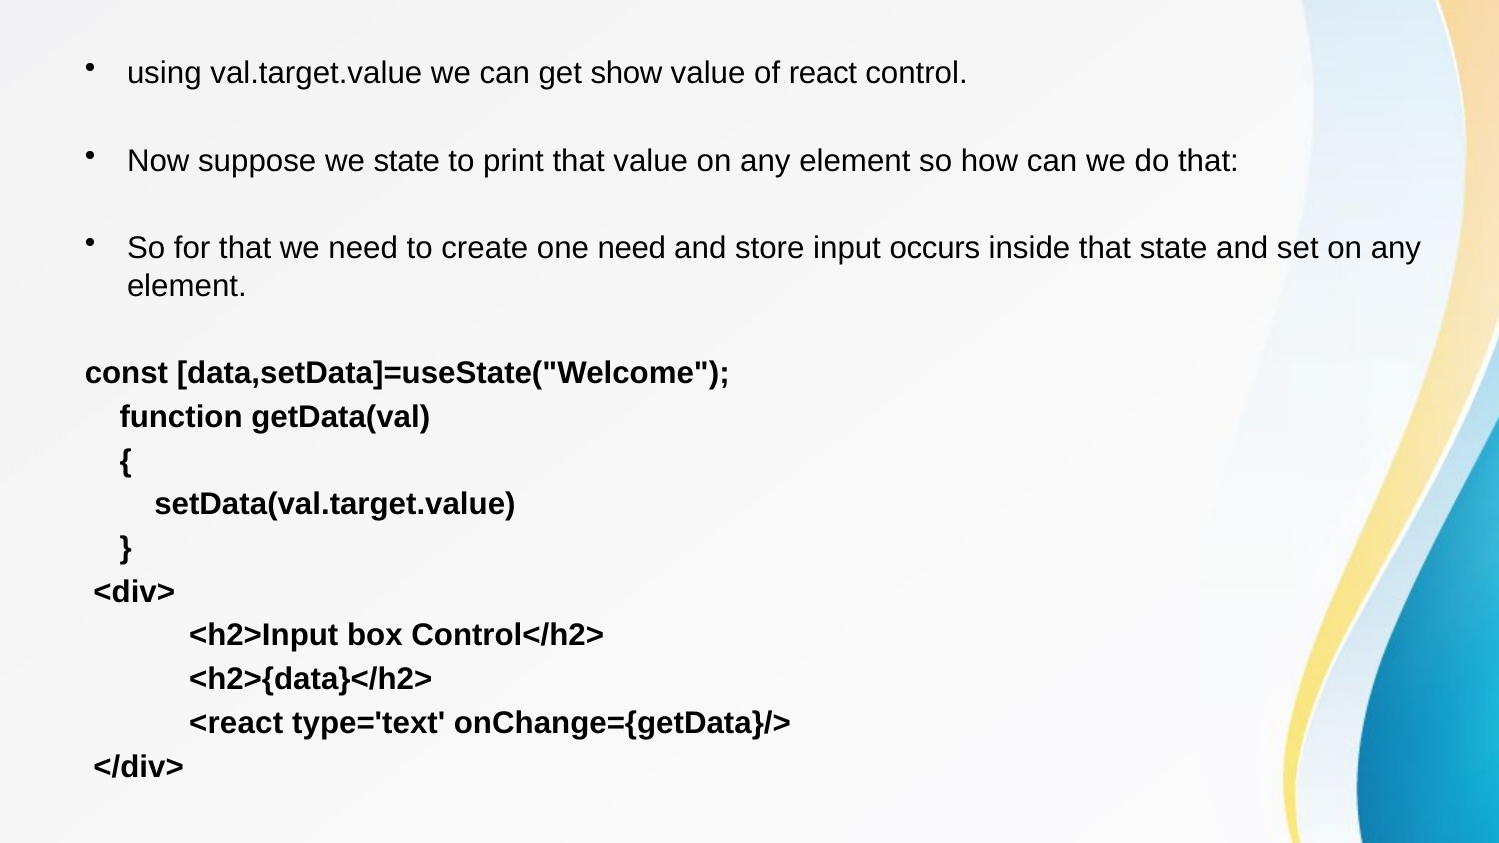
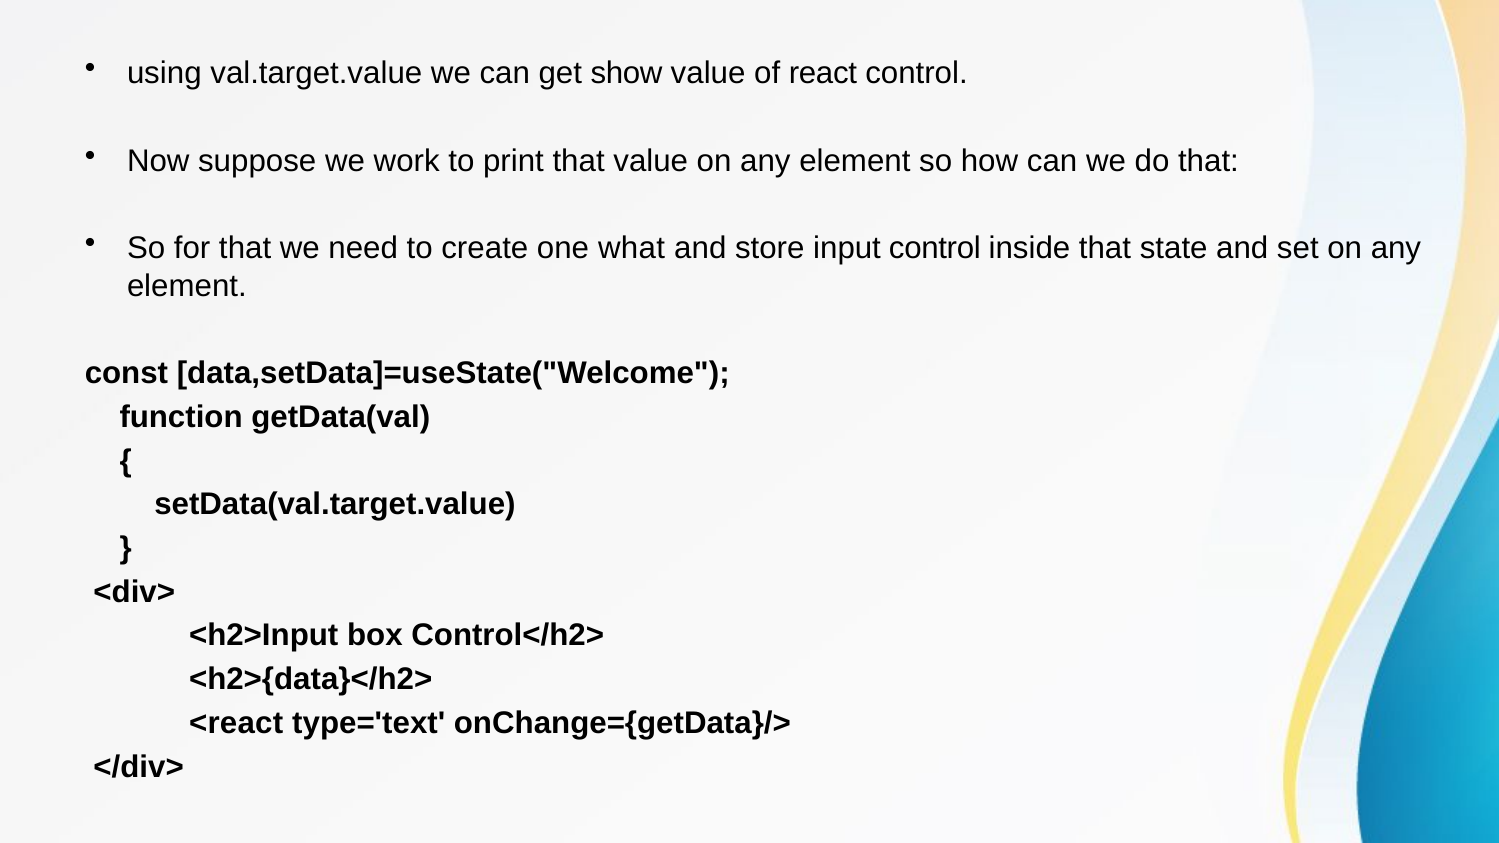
we state: state -> work (407, 161)
one need: need -> what (631, 248)
input occurs: occurs -> control (935, 248)
